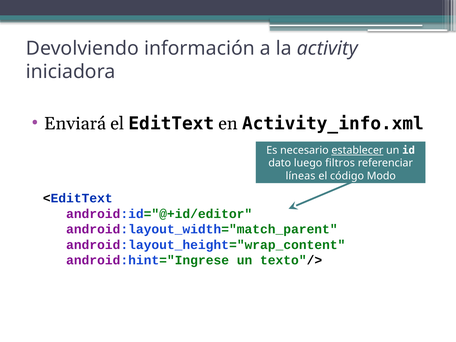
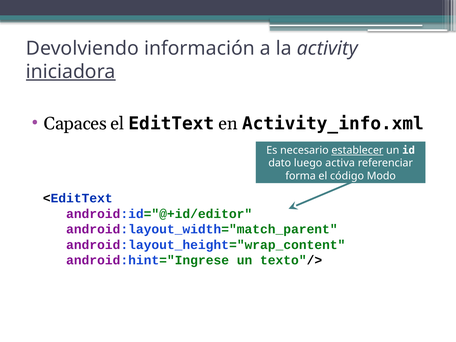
iniciadora underline: none -> present (71, 72)
Enviará: Enviará -> Capaces (75, 123)
filtros: filtros -> activa (340, 163)
líneas: líneas -> forma (301, 176)
